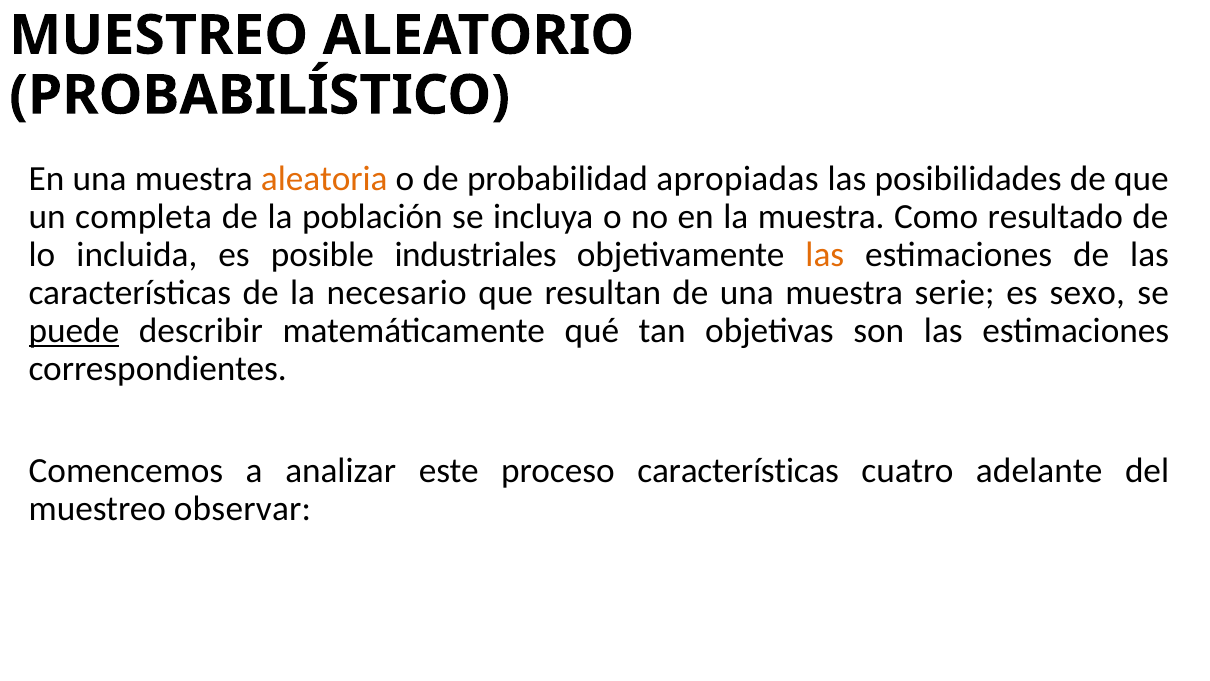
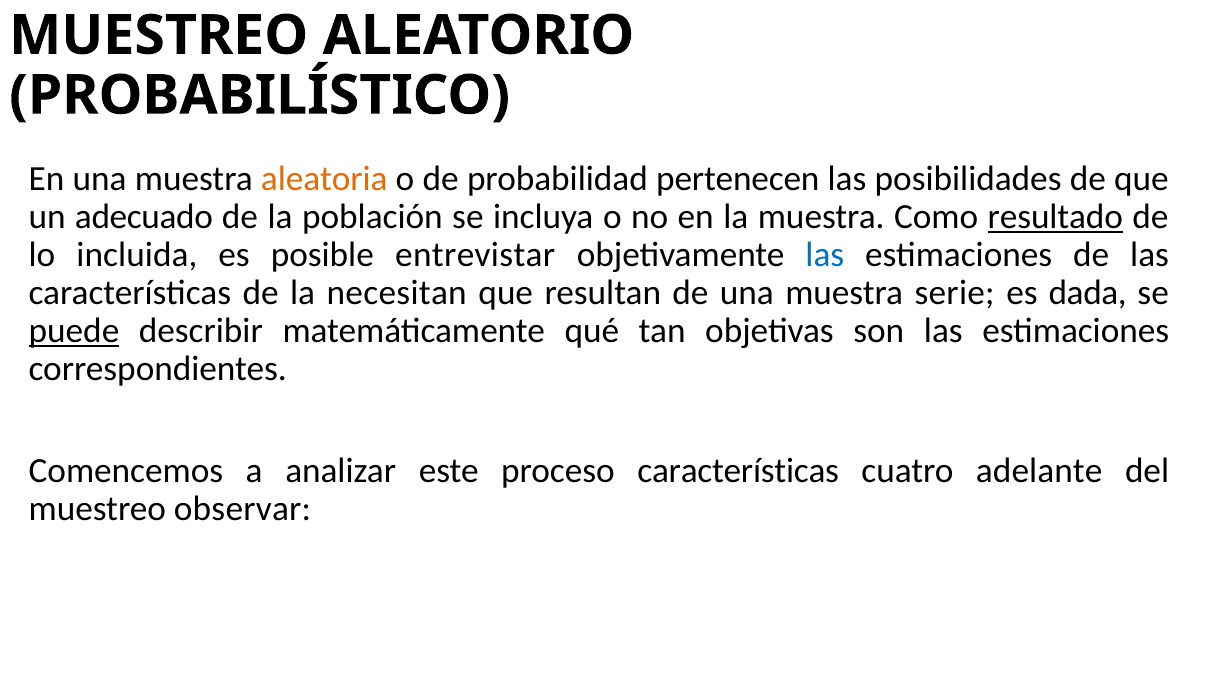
apropiadas: apropiadas -> pertenecen (738, 179)
completa: completa -> adecuado (144, 217)
resultado underline: none -> present (1055, 217)
industriales: industriales -> entrevistar (475, 255)
las colour: orange -> blue (825, 255)
necesario: necesario -> necesitan (397, 293)
sexo: sexo -> dada (1088, 293)
